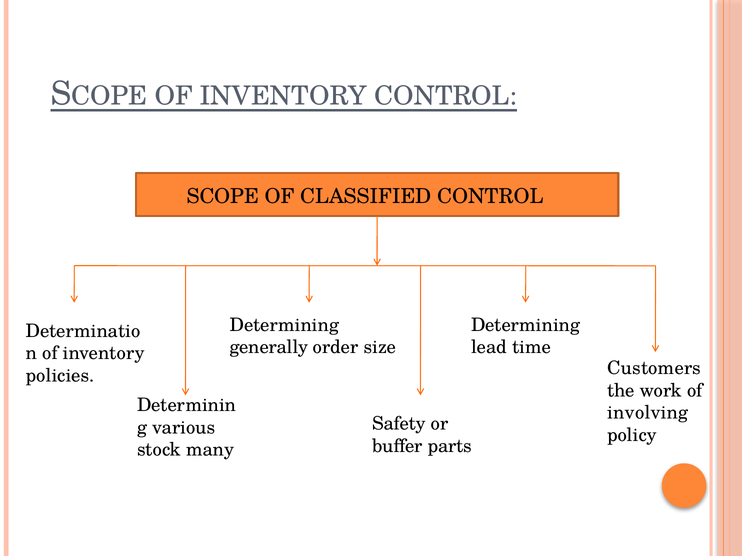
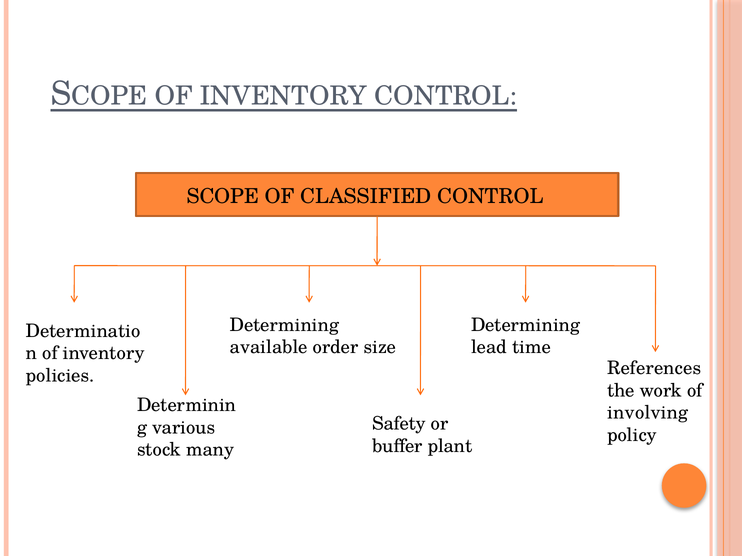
generally: generally -> available (269, 347)
Customers: Customers -> References (654, 369)
parts: parts -> plant (450, 446)
